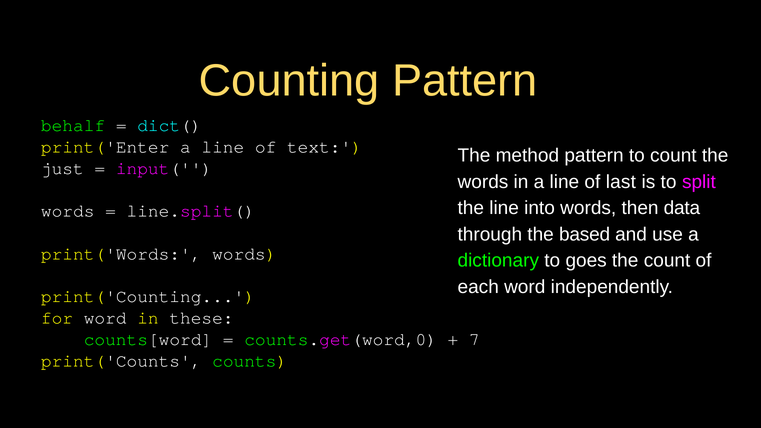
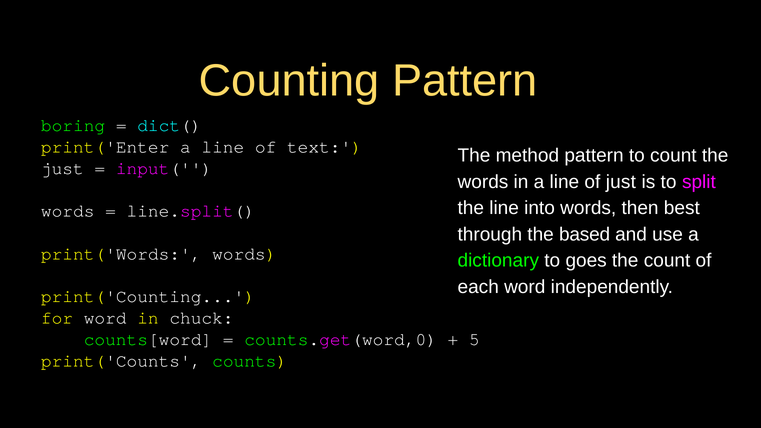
behalf: behalf -> boring (73, 125)
of last: last -> just (621, 182)
data: data -> best (682, 208)
these: these -> chuck (201, 318)
7: 7 -> 5 (474, 339)
